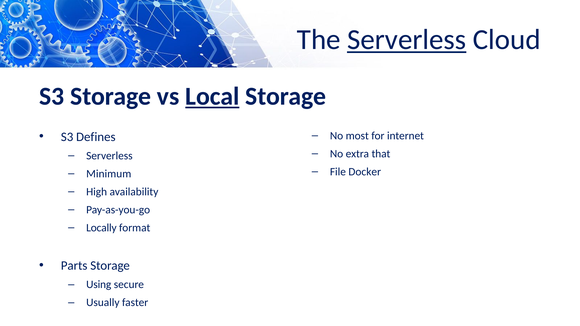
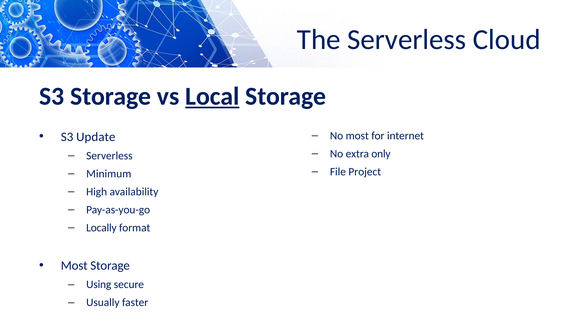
Serverless underline: present -> none (407, 40)
Defines: Defines -> Update (96, 137)
that: that -> only (381, 154)
Docker: Docker -> Project (365, 172)
Parts: Parts -> Most (74, 266)
